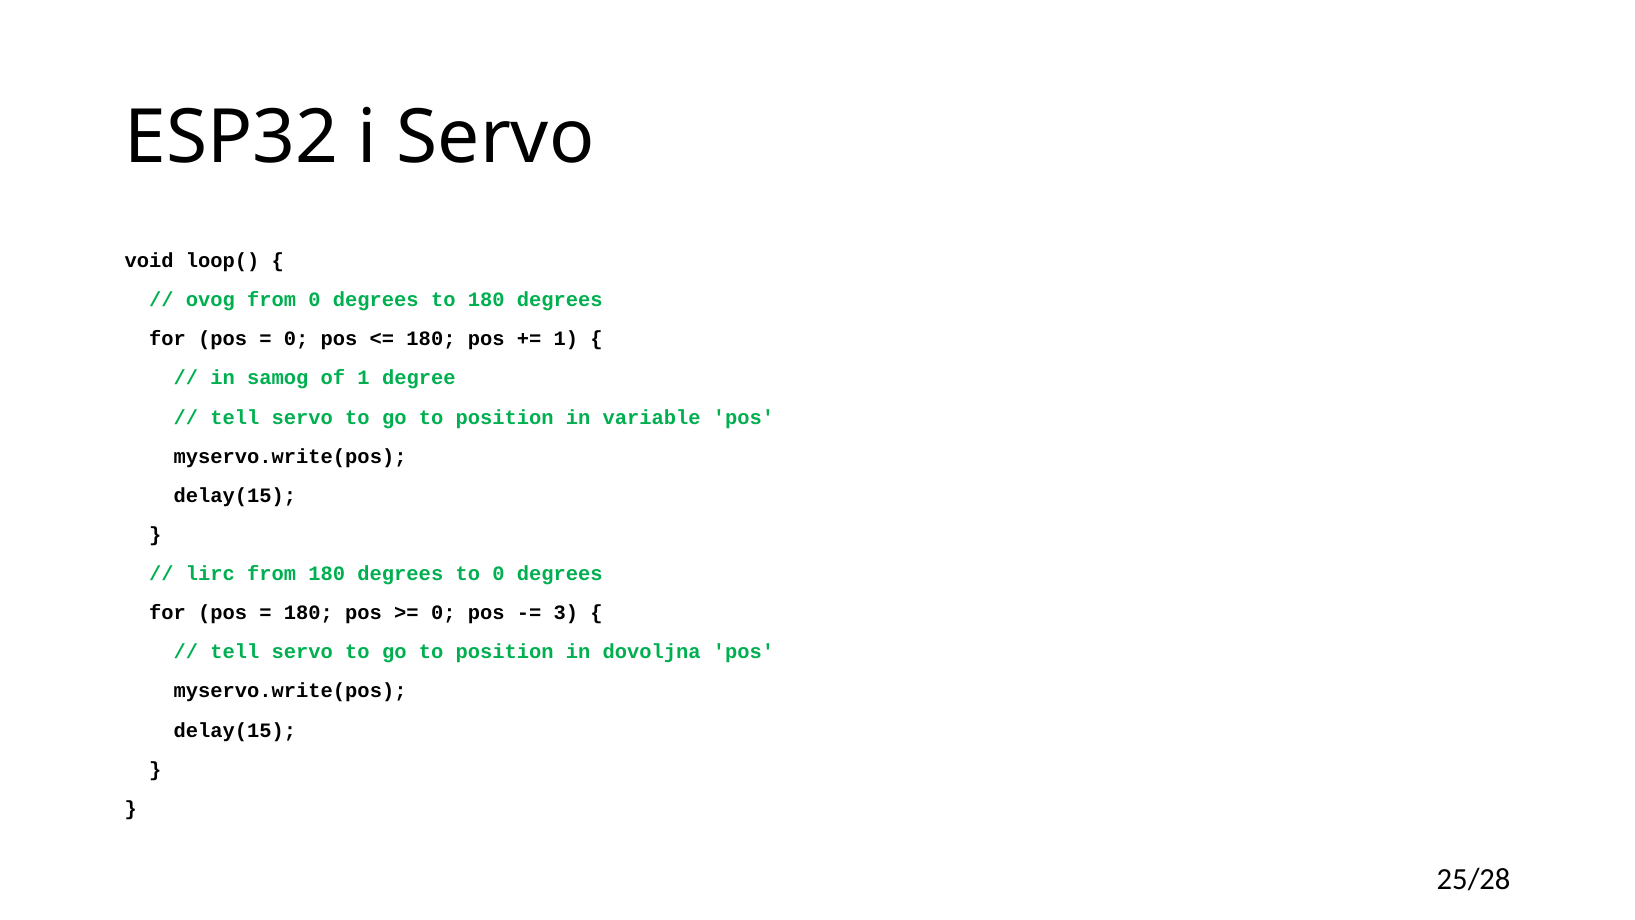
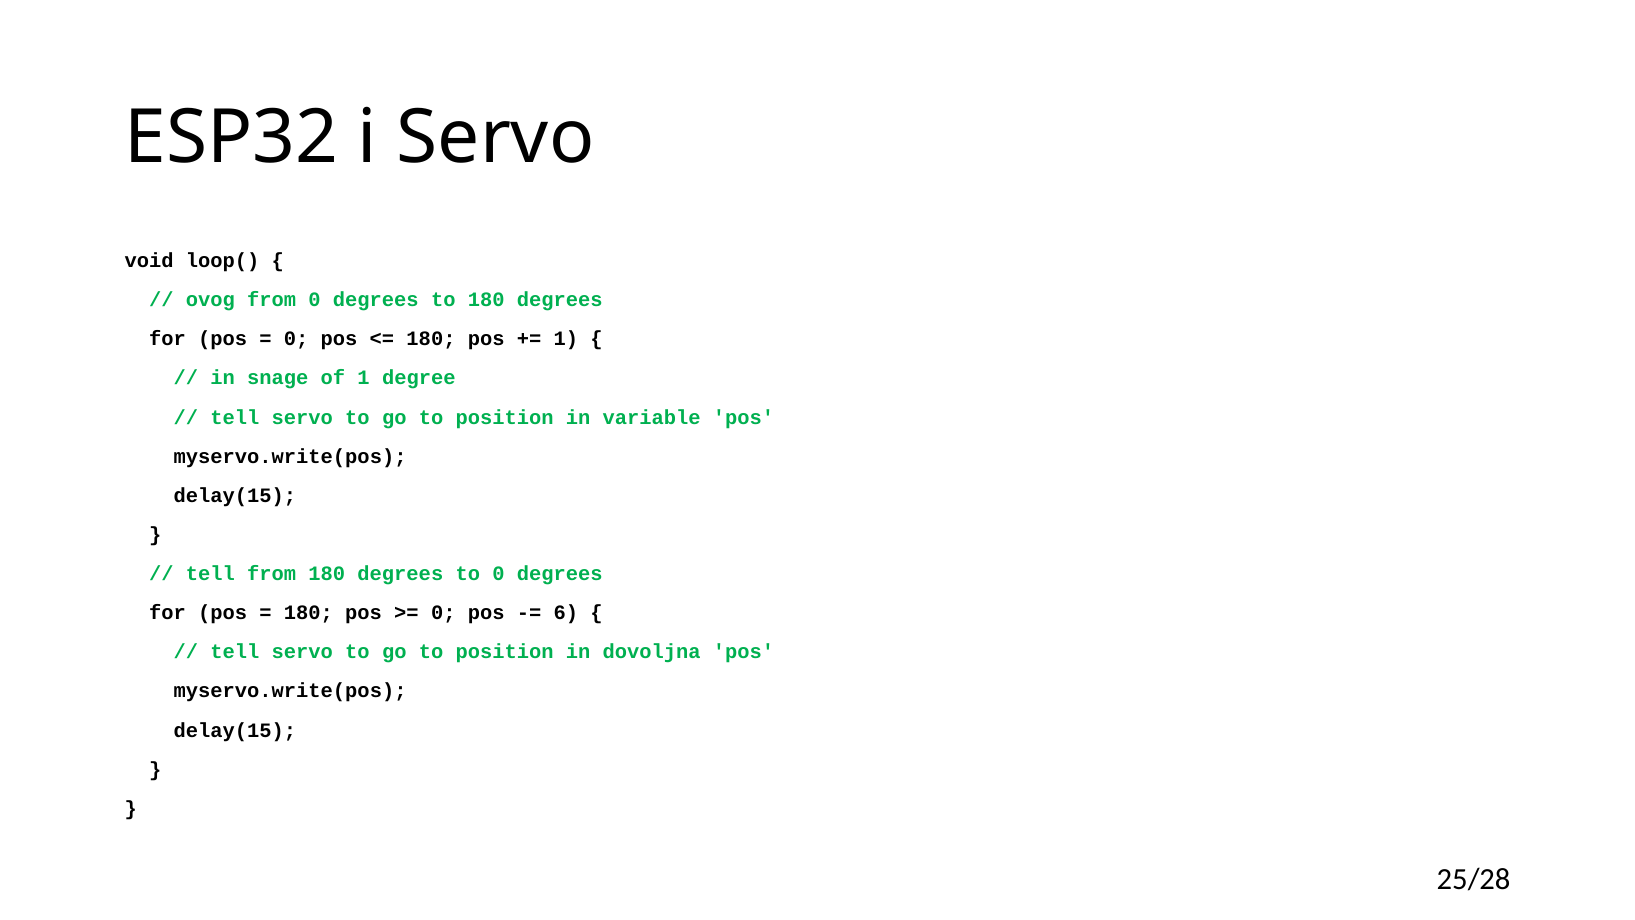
samog: samog -> snage (278, 378)
lirc: lirc -> tell (210, 574)
3: 3 -> 6 (566, 613)
